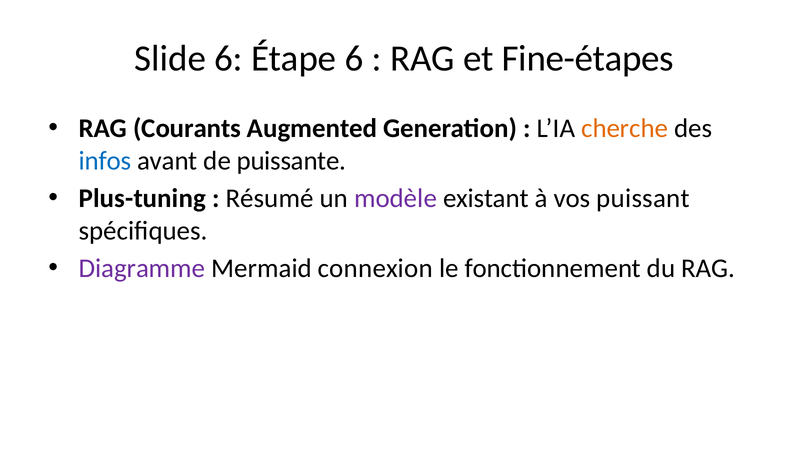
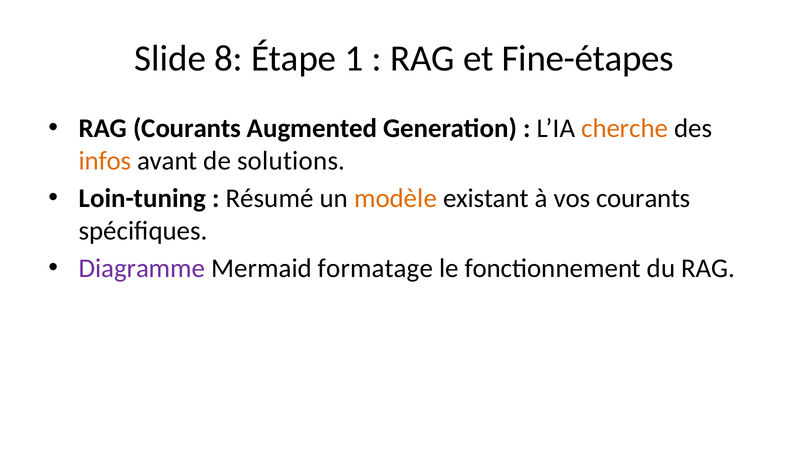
Slide 6: 6 -> 8 (229, 59)
Étape 6: 6 -> 1 (354, 59)
infos colour: blue -> orange (105, 160)
puissante: puissante -> solutions (291, 160)
Plus-tuning: Plus-tuning -> Loin-tuning (142, 198)
modèle colour: purple -> orange (396, 198)
vos puissant: puissant -> courants (643, 198)
connexion: connexion -> formatage (375, 268)
